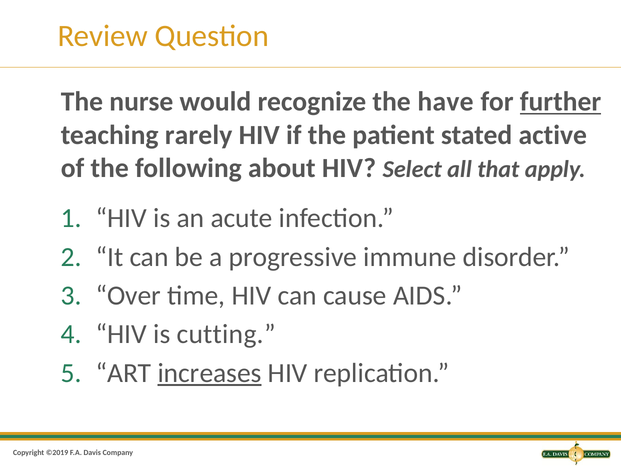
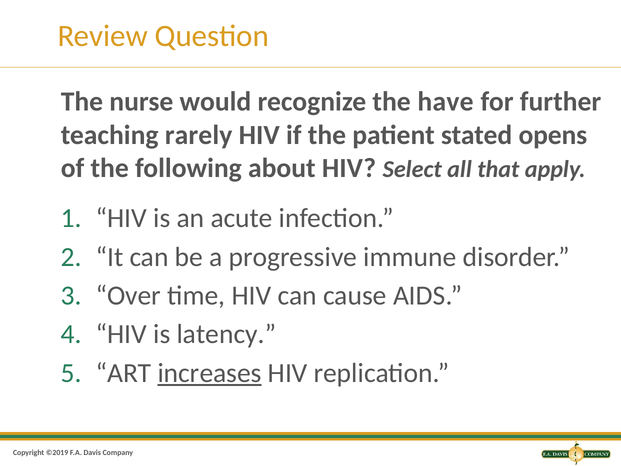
further underline: present -> none (560, 102)
active: active -> opens (553, 135)
cutting: cutting -> latency (226, 334)
